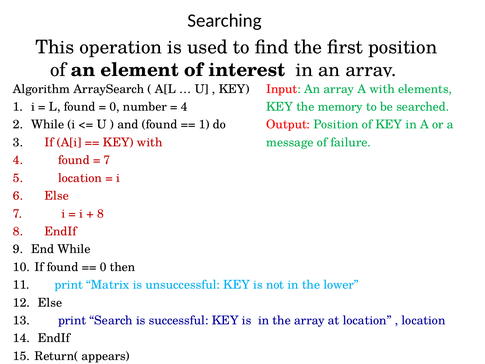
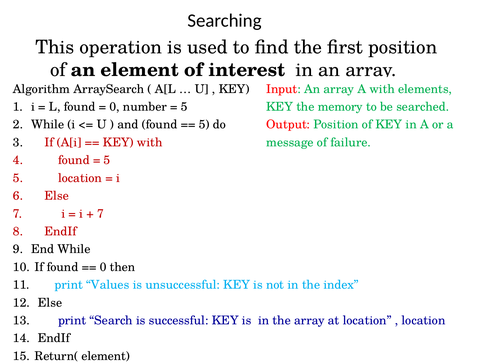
4: 4 -> 5 (184, 107)
1: 1 -> 5 (204, 125)
7: 7 -> 5 (107, 160)
8: 8 -> 7 (101, 214)
Matrix: Matrix -> Values (108, 285)
lower: lower -> index (341, 285)
Return( appears: appears -> element (106, 356)
